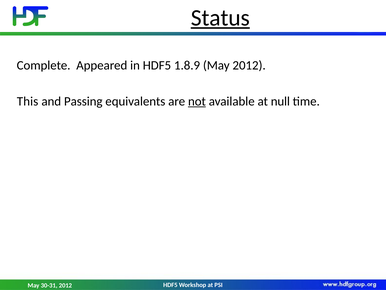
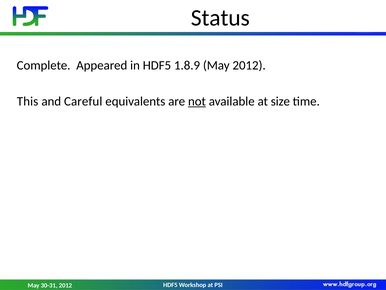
Status underline: present -> none (220, 18)
Passing: Passing -> Careful (83, 101)
null: null -> size (280, 101)
